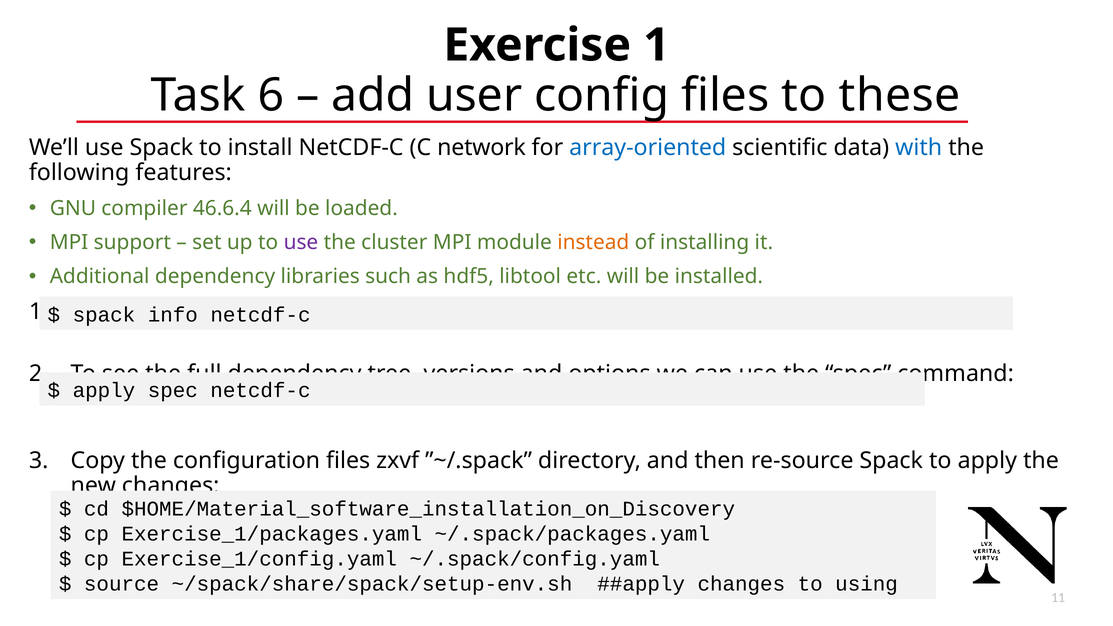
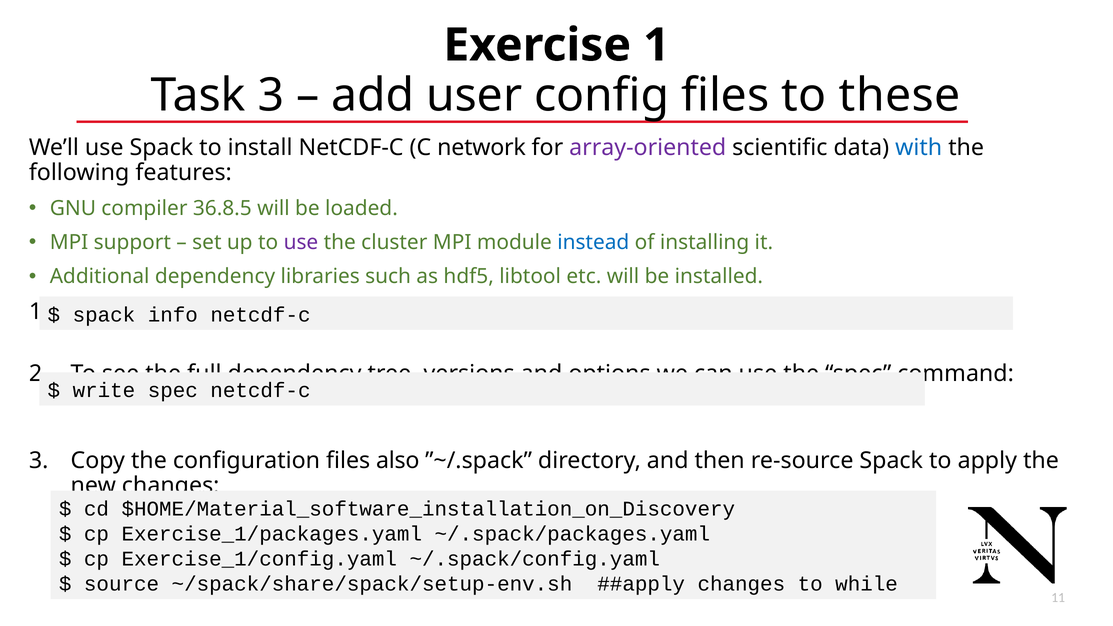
Task 6: 6 -> 3 (271, 95)
array-oriented colour: blue -> purple (648, 148)
46.6.4: 46.6.4 -> 36.8.5 (222, 208)
instead colour: orange -> blue (593, 242)
apply: apply -> write (104, 390)
zxvf: zxvf -> also (398, 460)
using: using -> while (867, 584)
